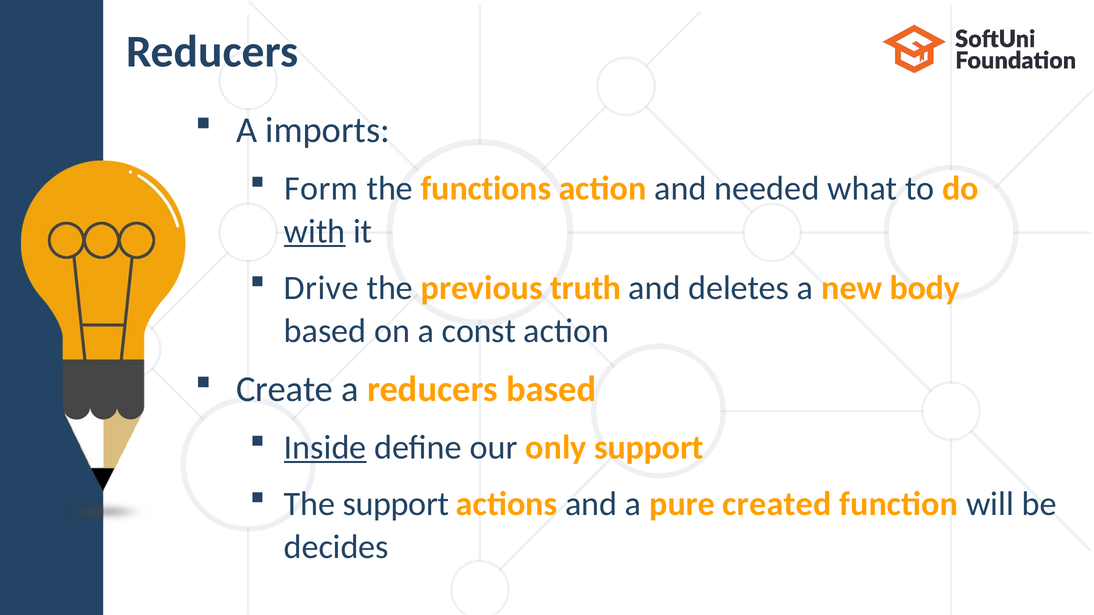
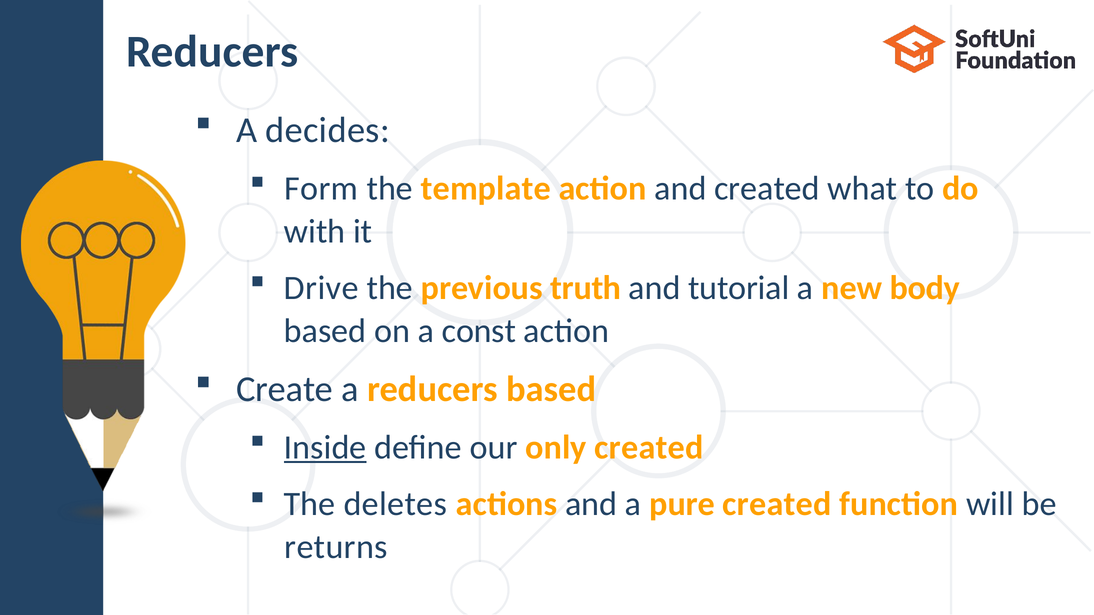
imports: imports -> decides (328, 130)
functions: functions -> template (486, 188)
and needed: needed -> created (767, 188)
with underline: present -> none (315, 232)
deletes: deletes -> tutorial (739, 288)
only support: support -> created (649, 448)
The support: support -> deletes (395, 505)
decides: decides -> returns (336, 548)
